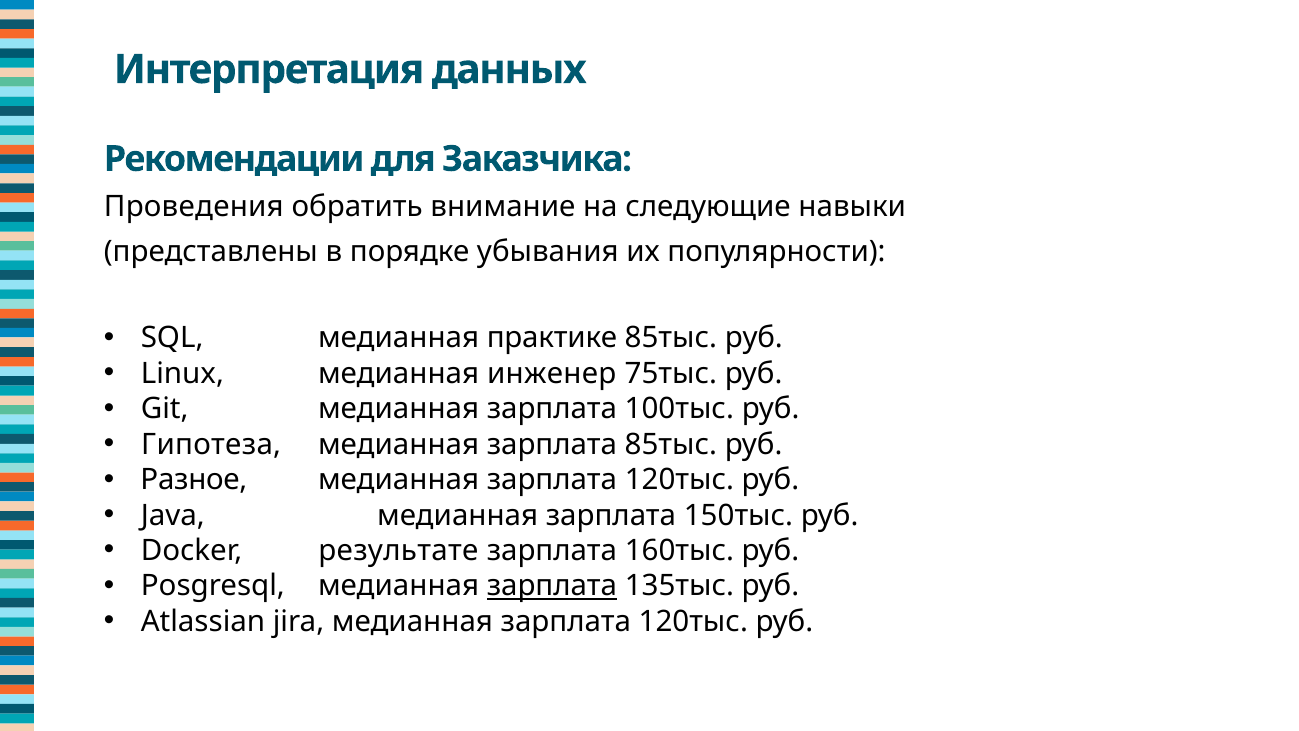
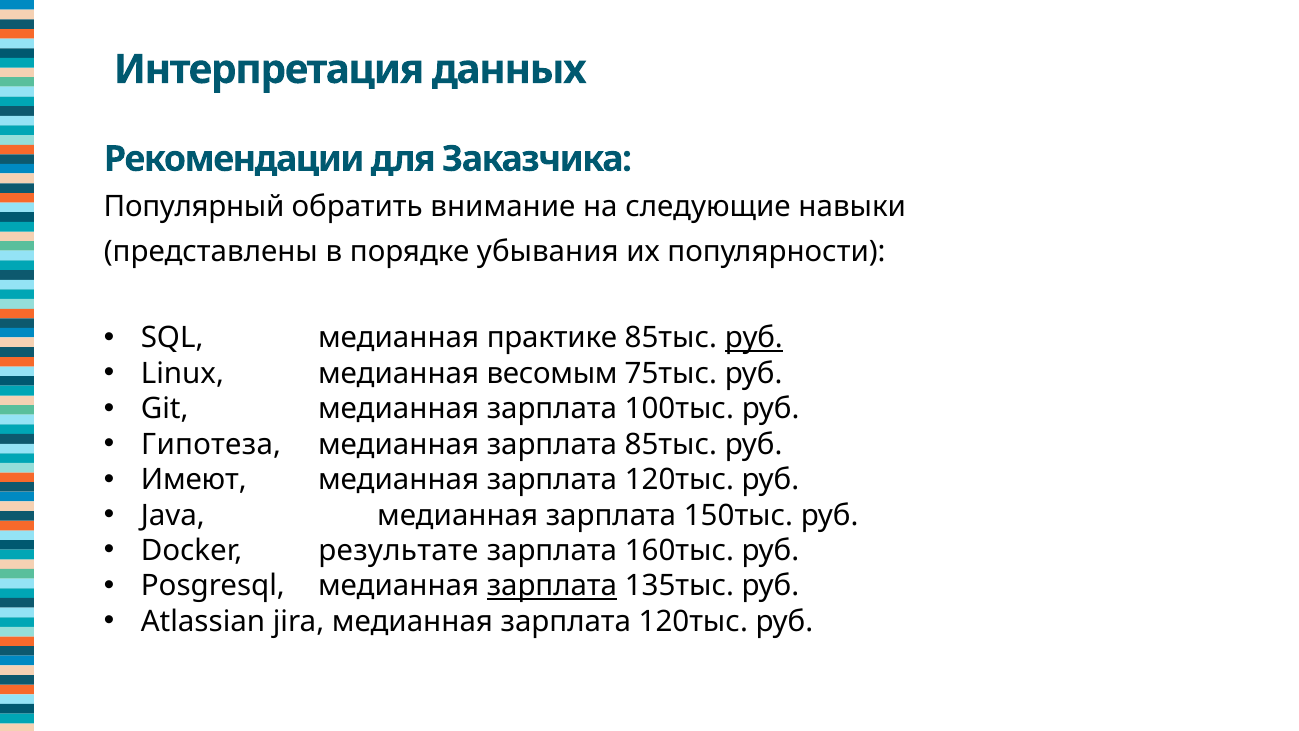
Проведения: Проведения -> Популярный (194, 207)
руб underline: none -> present (754, 338)
инженер: инженер -> весомым (552, 373)
Разное: Разное -> Имеют (194, 480)
